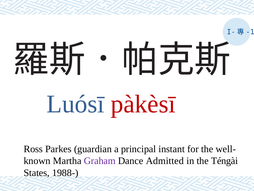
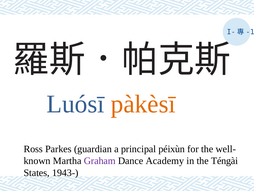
pàkèsī colour: red -> orange (143, 104)
instant: instant -> péixùn (172, 149)
Admitted: Admitted -> Academy (165, 160)
1988-: 1988- -> 1943- (65, 172)
